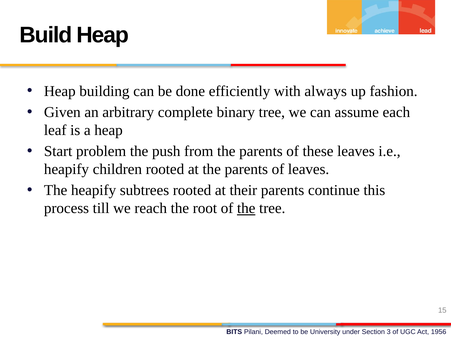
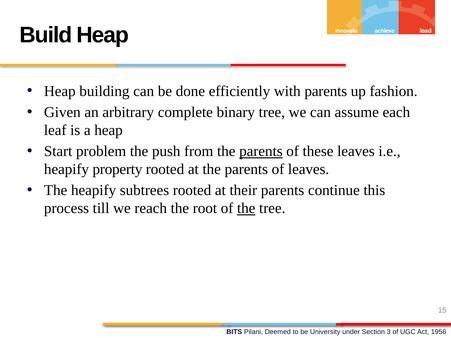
with always: always -> parents (326, 91)
parents underline: none -> present (261, 151)
children: children -> property (117, 169)
